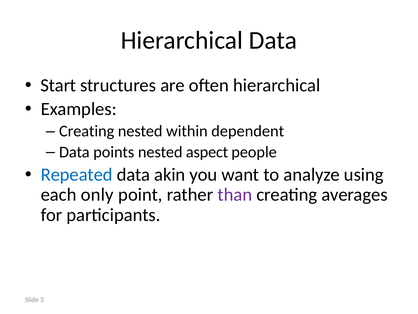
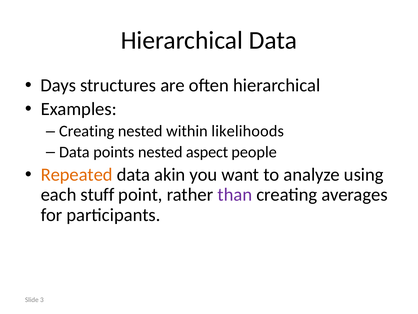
Start: Start -> Days (58, 85)
dependent: dependent -> likelihoods (248, 131)
Repeated colour: blue -> orange (77, 174)
only: only -> stuff (97, 194)
